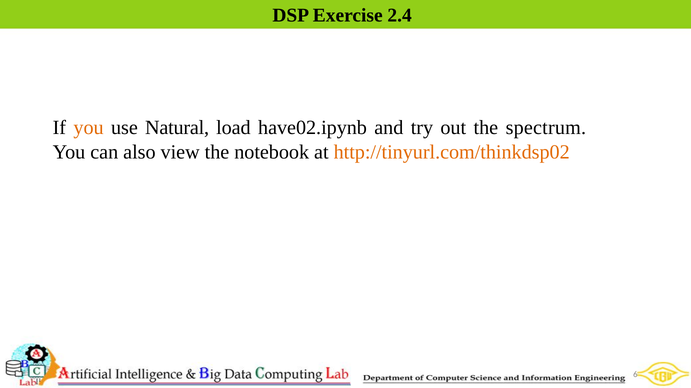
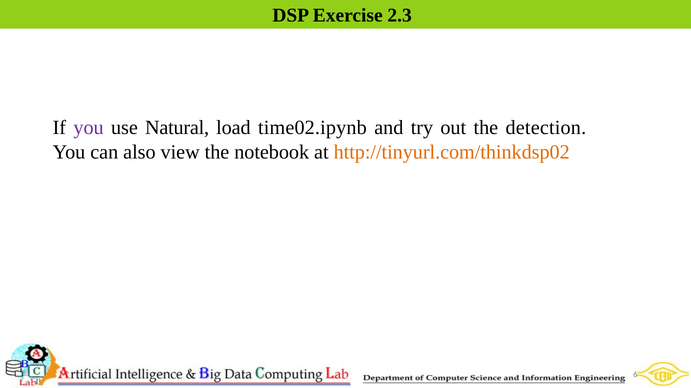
2.4: 2.4 -> 2.3 (400, 16)
you colour: orange -> purple (89, 128)
have02.ipynb: have02.ipynb -> time02.ipynb (312, 128)
spectrum: spectrum -> detection (546, 128)
